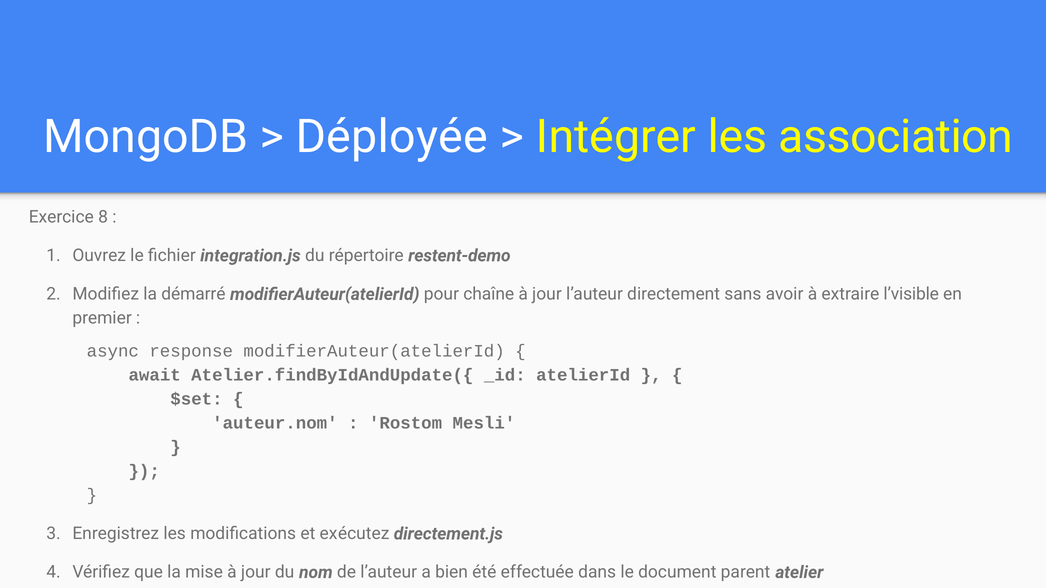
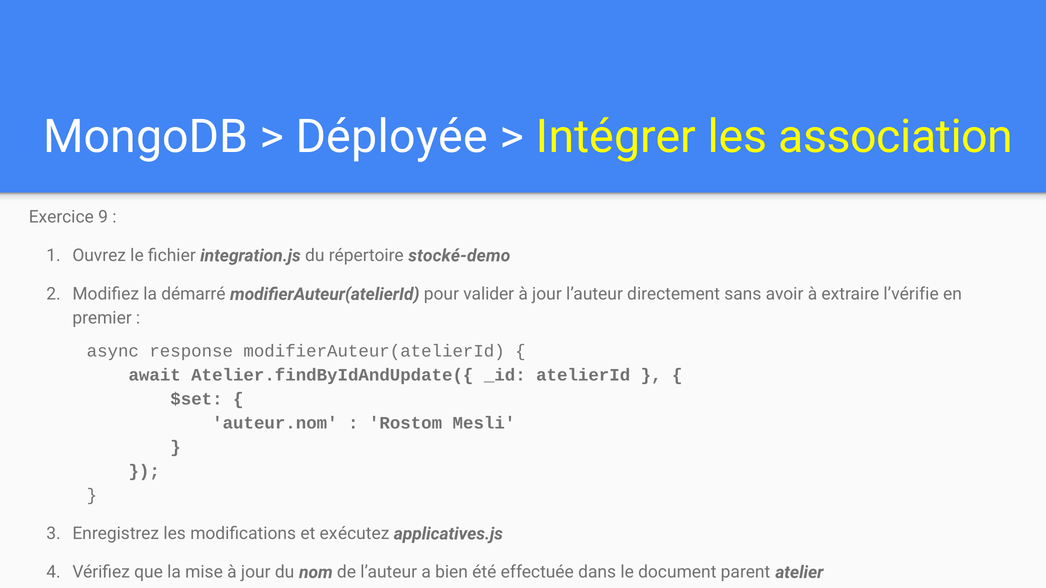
8: 8 -> 9 (103, 217)
restent-demo: restent-demo -> stocké-demo (459, 256)
chaîne: chaîne -> valider (489, 294)
l’visible: l’visible -> l’vérifie (911, 294)
directement.js: directement.js -> applicatives.js (448, 534)
